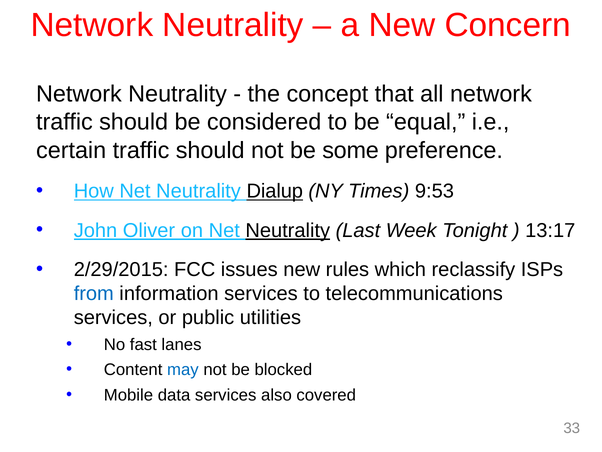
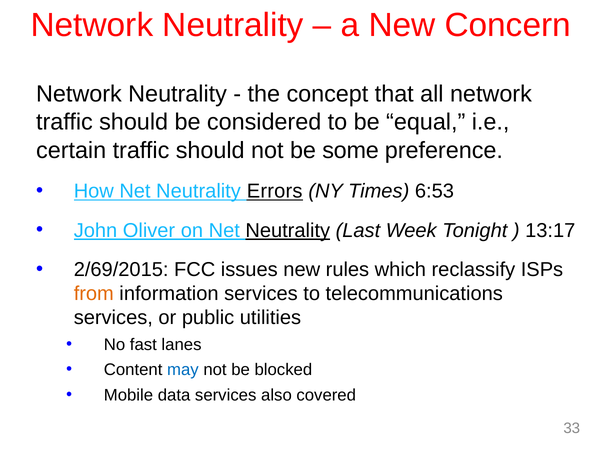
Dialup: Dialup -> Errors (275, 191)
9:53: 9:53 -> 6:53 (434, 191)
2/29/2015: 2/29/2015 -> 2/69/2015 (121, 269)
from colour: blue -> orange (94, 293)
